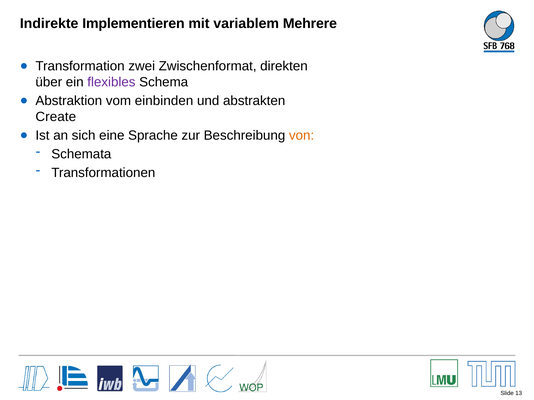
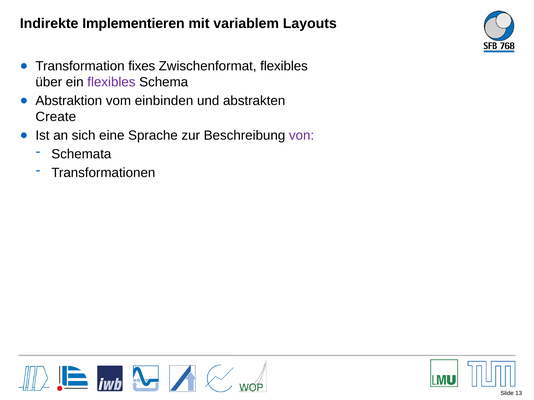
Mehrere: Mehrere -> Layouts (310, 23)
zwei: zwei -> fixes (142, 66)
Zwischenformat direkten: direkten -> flexibles (284, 66)
von colour: orange -> purple (302, 136)
